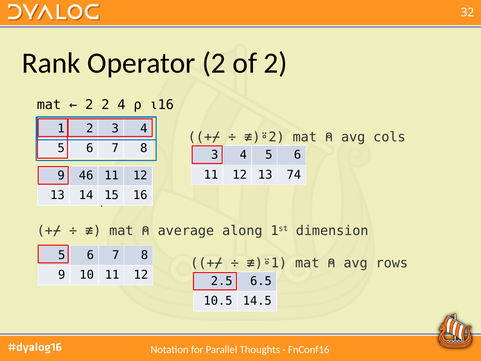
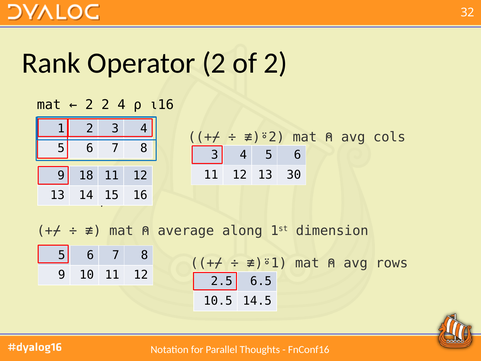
74: 74 -> 30 (294, 175)
46: 46 -> 18 (86, 175)
